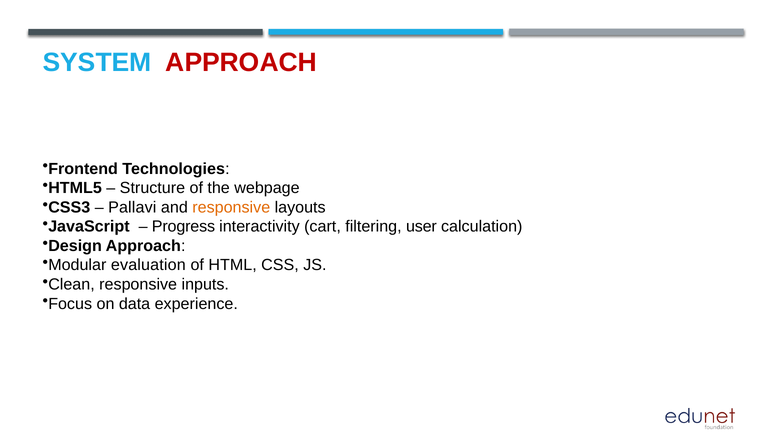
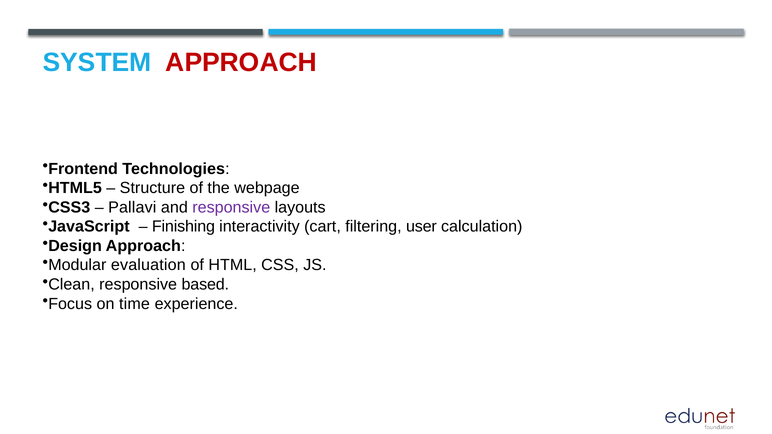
responsive colour: orange -> purple (231, 207)
Progress: Progress -> Finishing (183, 227)
inputs: inputs -> based (205, 285)
data: data -> time (134, 304)
